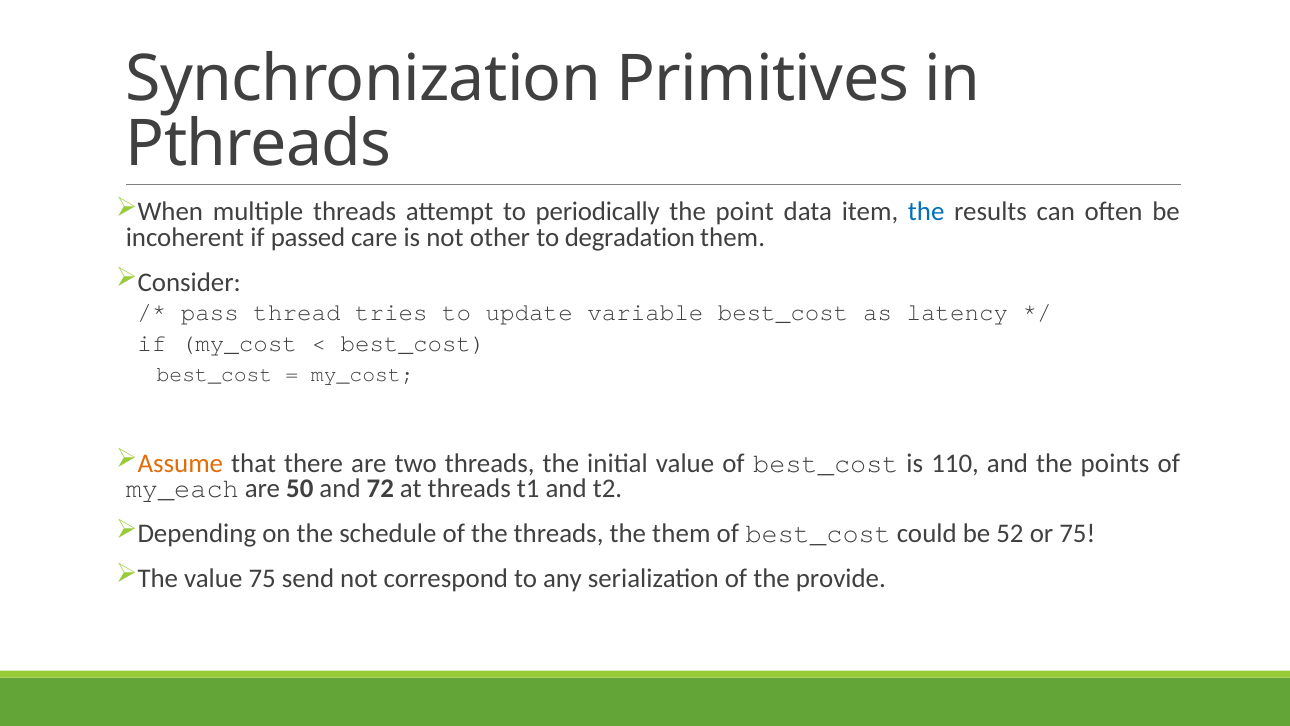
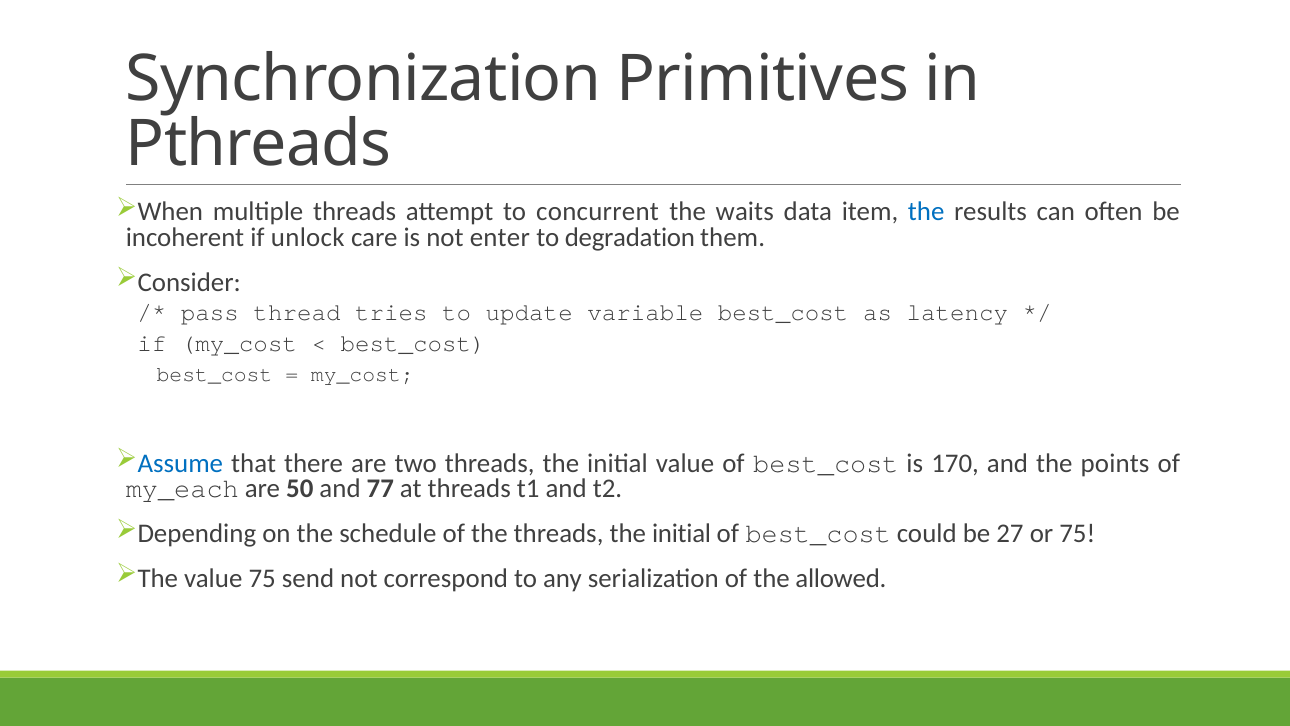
periodically: periodically -> concurrent (598, 212)
point: point -> waits (745, 212)
passed: passed -> unlock (308, 238)
other: other -> enter (500, 238)
Assume colour: orange -> blue (180, 463)
110: 110 -> 170 (955, 463)
72: 72 -> 77 (380, 489)
the threads the them: them -> initial (682, 533)
52: 52 -> 27 (1010, 533)
provide: provide -> allowed (841, 578)
